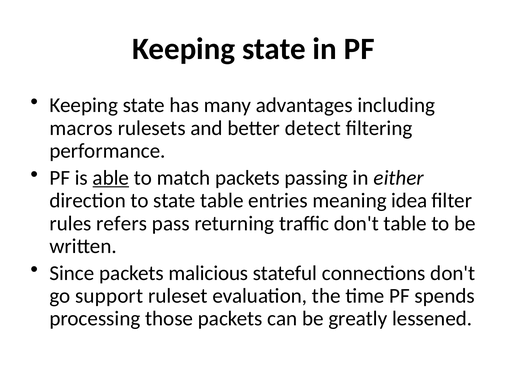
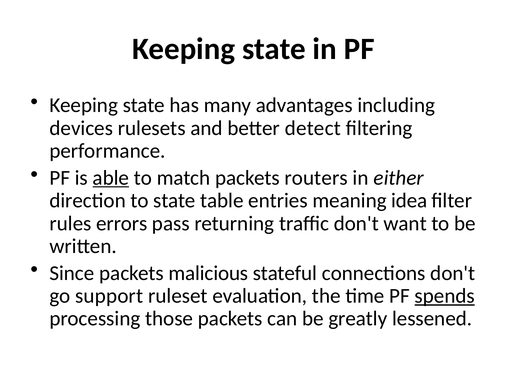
macros: macros -> devices (81, 128)
passing: passing -> routers (316, 178)
refers: refers -> errors (122, 224)
don't table: table -> want (405, 224)
spends underline: none -> present (445, 296)
